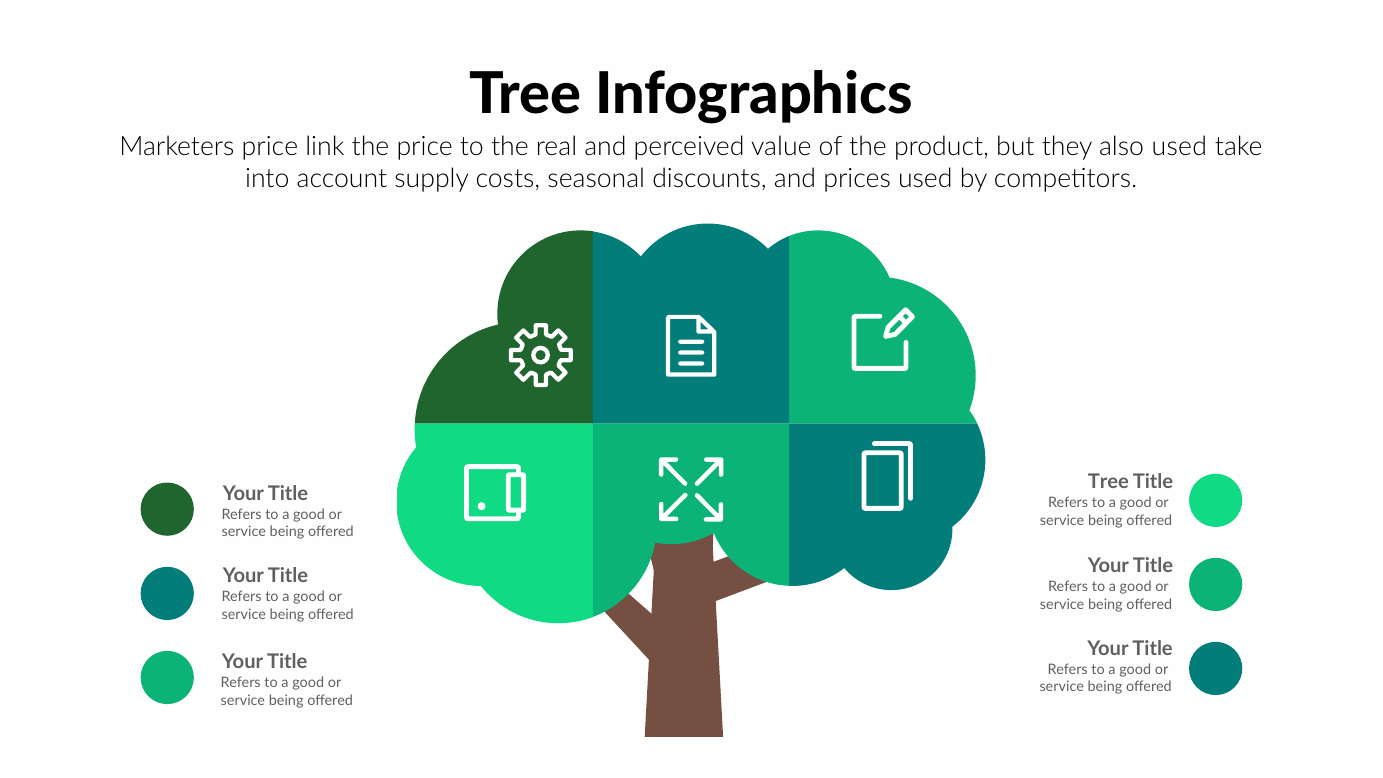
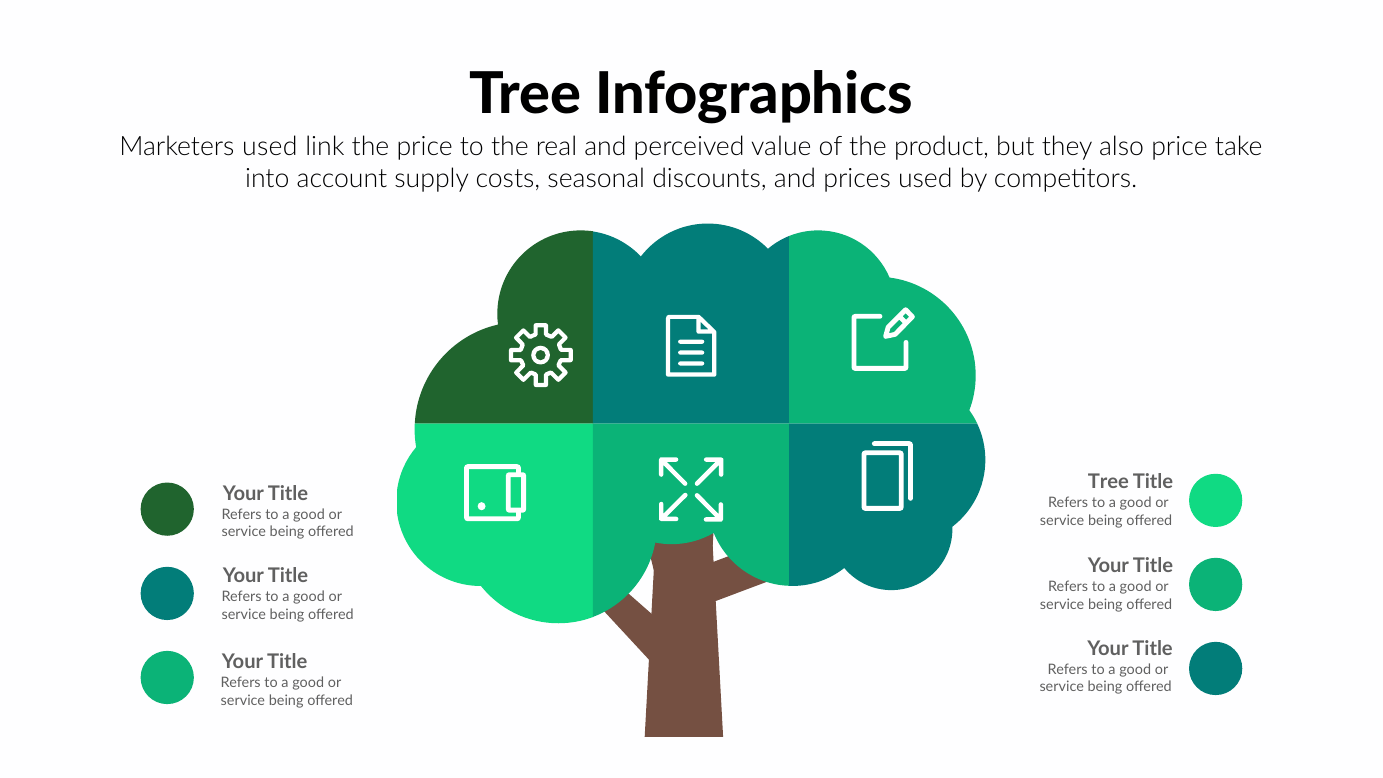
Marketers price: price -> used (270, 147)
also used: used -> price (1180, 147)
